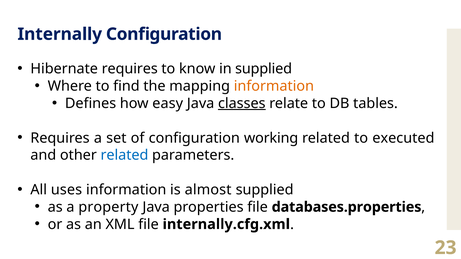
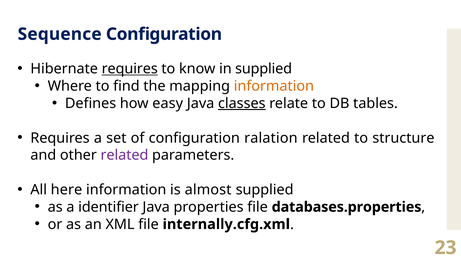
Internally: Internally -> Sequence (60, 34)
requires underline: none -> present (130, 69)
working: working -> ralation (271, 138)
executed: executed -> structure (403, 138)
related colour: blue -> purple (124, 155)
uses: uses -> here (66, 190)
property: property -> identifier (108, 207)
